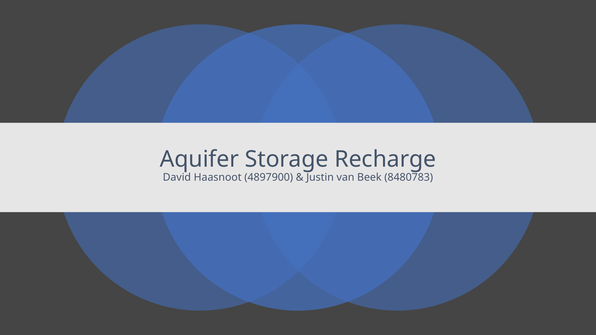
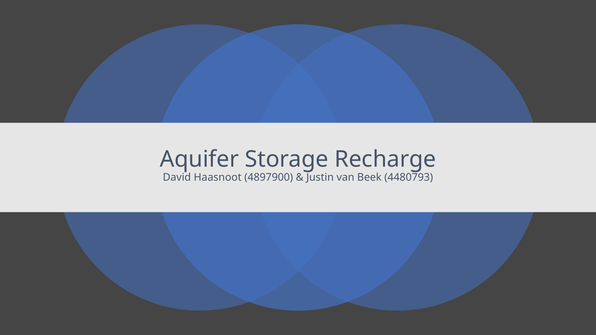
8480783: 8480783 -> 4480793 (409, 177)
